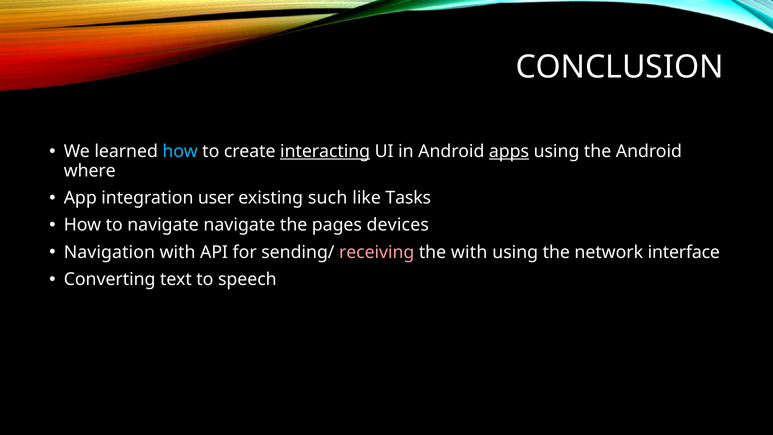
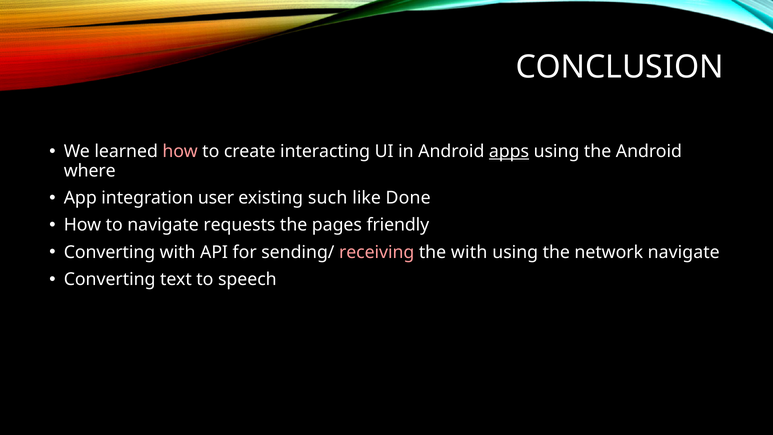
how colour: light blue -> pink (180, 151)
interacting underline: present -> none (325, 151)
Tasks: Tasks -> Done (408, 198)
navigate navigate: navigate -> requests (239, 225)
devices: devices -> friendly (398, 225)
Navigation: Navigation -> Converting (109, 252)
network interface: interface -> navigate (684, 252)
